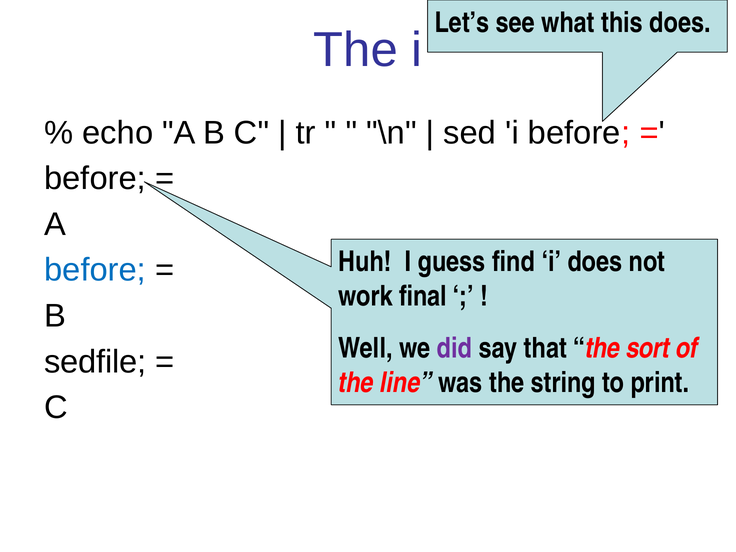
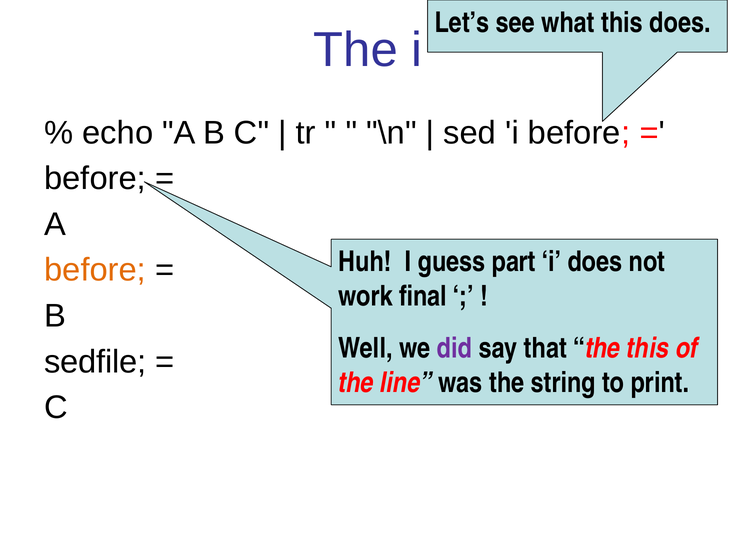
find: find -> part (514, 262)
before colour: blue -> orange (95, 270)
the sort: sort -> this (648, 348)
